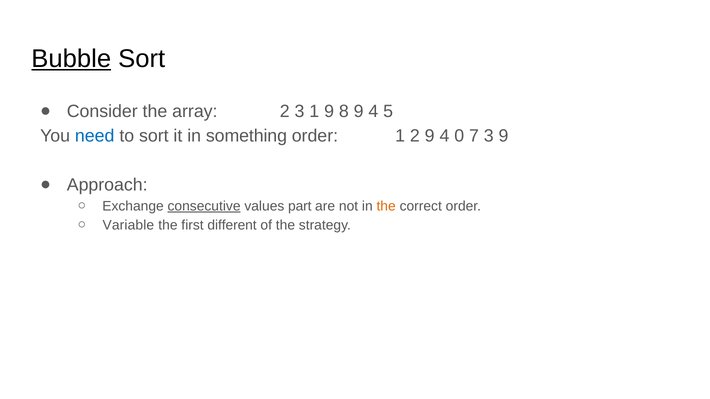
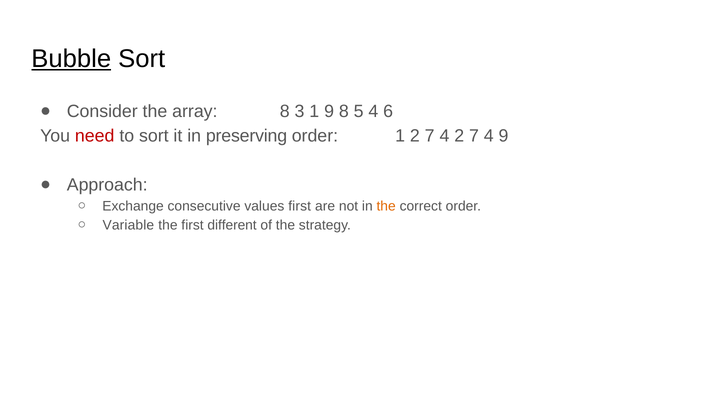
array 2: 2 -> 8 (285, 112)
8 9: 9 -> 5 (359, 112)
5: 5 -> 6 (388, 112)
need colour: blue -> red (95, 136)
something: something -> preserving (247, 136)
1 2 9: 9 -> 7 (430, 136)
4 0: 0 -> 2 (459, 136)
3: 3 -> 4 (489, 136)
consecutive underline: present -> none (204, 206)
values part: part -> first (300, 206)
